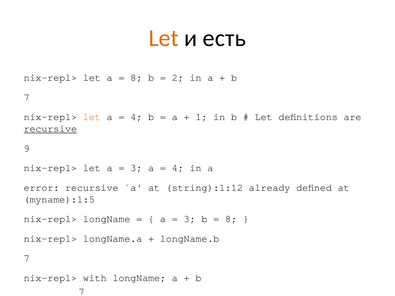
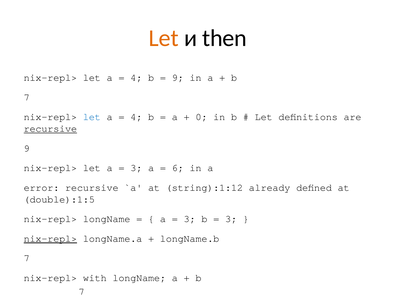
есть: есть -> then (225, 38)
8: 8 -> 4 (136, 78)
2: 2 -> 9 (178, 78)
let colour: orange -> blue (92, 117)
1: 1 -> 0 (201, 117)
4: 4 -> 6 (178, 168)
myname):1:5: myname):1:5 -> double):1:5 (59, 200)
8: 8 -> 3 (231, 219)
nix-repl> underline: none -> present (50, 239)
